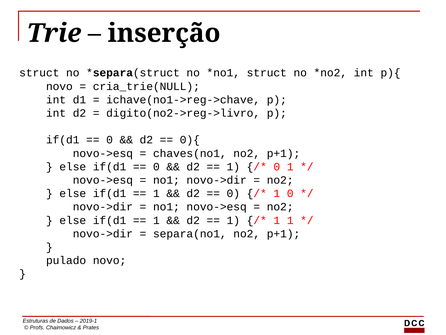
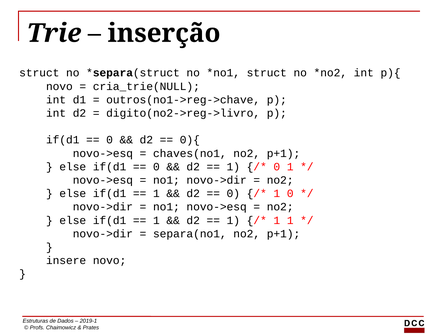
ichave(no1->reg->chave: ichave(no1->reg->chave -> outros(no1->reg->chave (183, 100)
pulado: pulado -> insere (66, 260)
